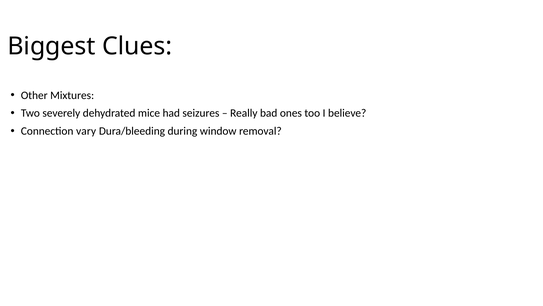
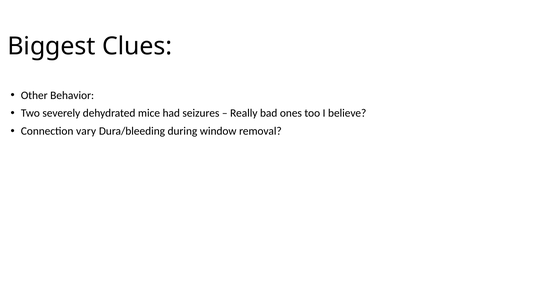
Mixtures: Mixtures -> Behavior (72, 95)
